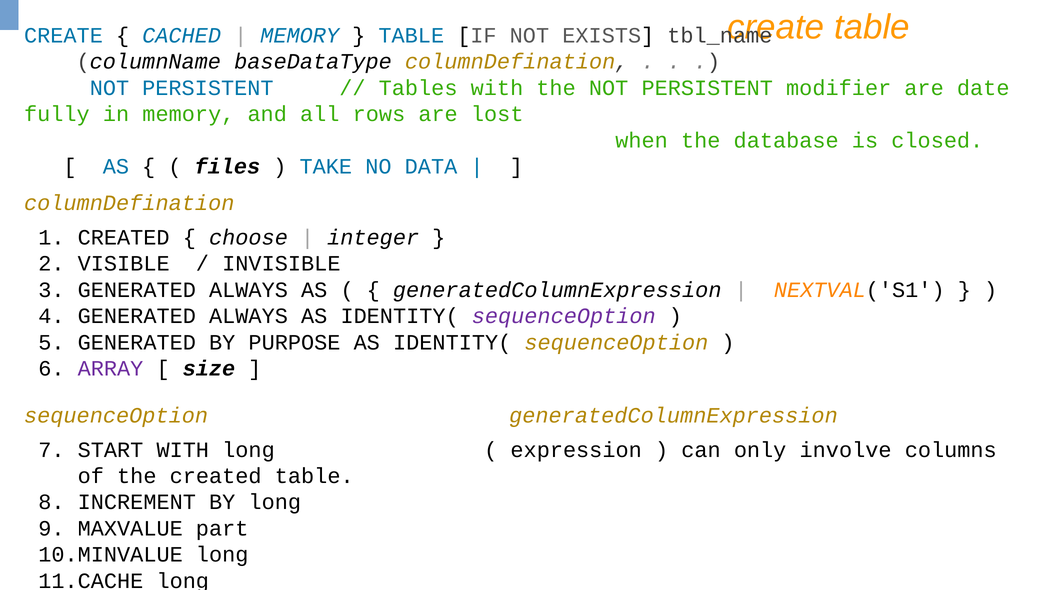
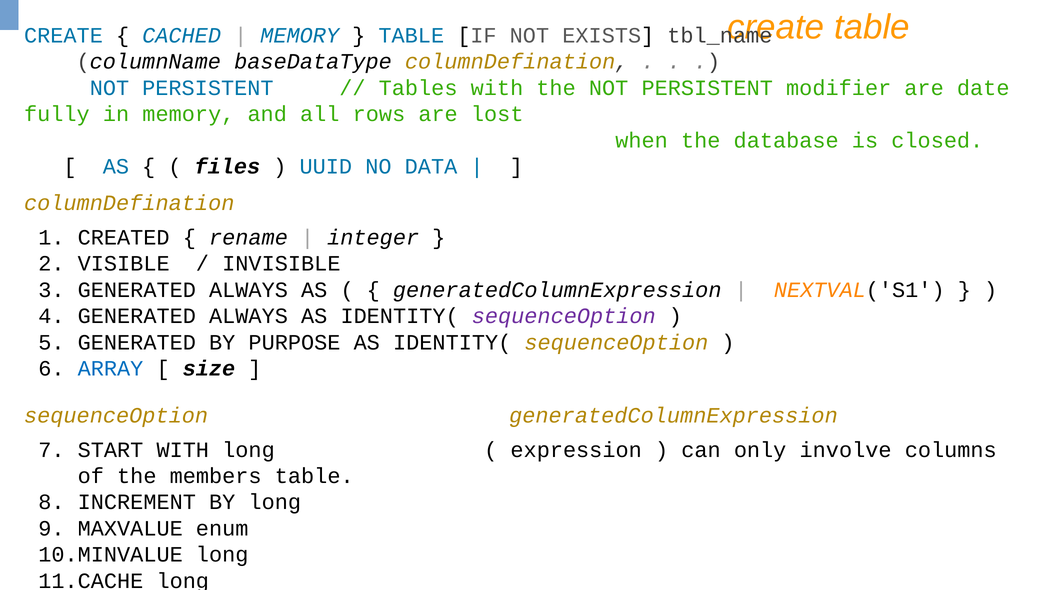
TAKE: TAKE -> UUID (326, 167)
choose: choose -> rename (248, 237)
ARRAY colour: purple -> blue (110, 369)
the created: created -> members (216, 476)
part: part -> enum (222, 529)
